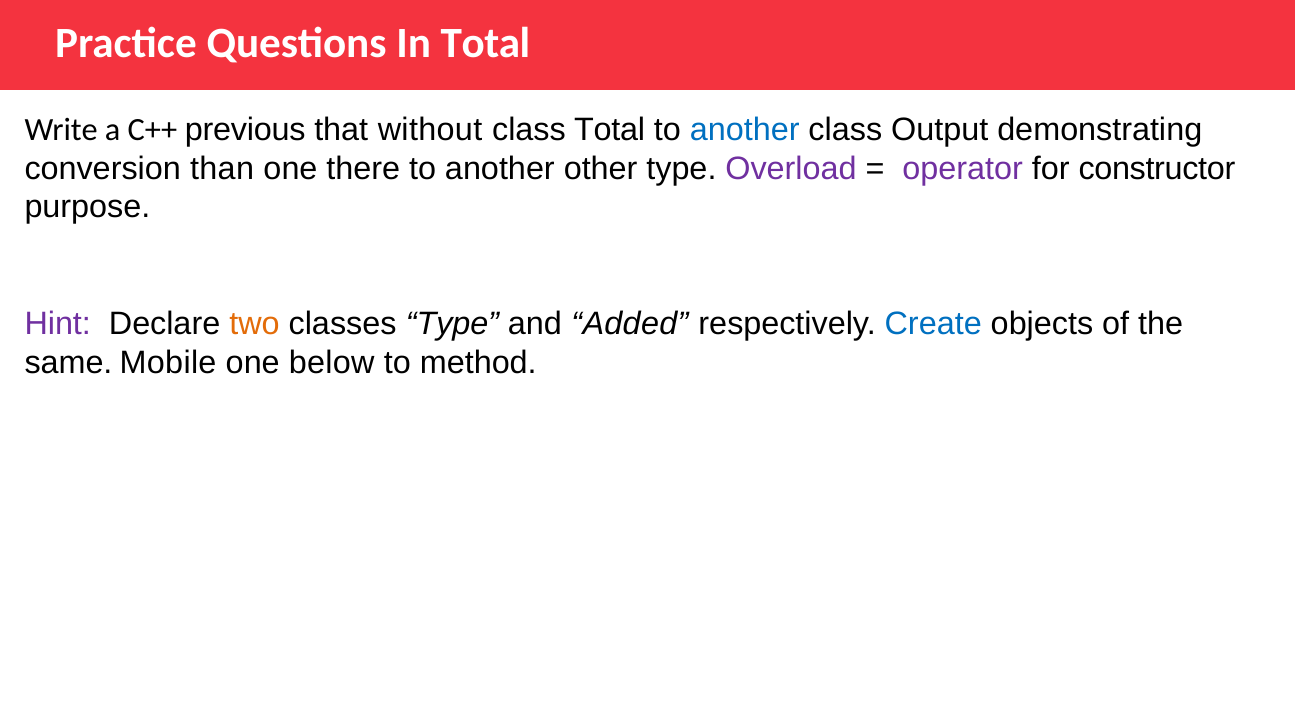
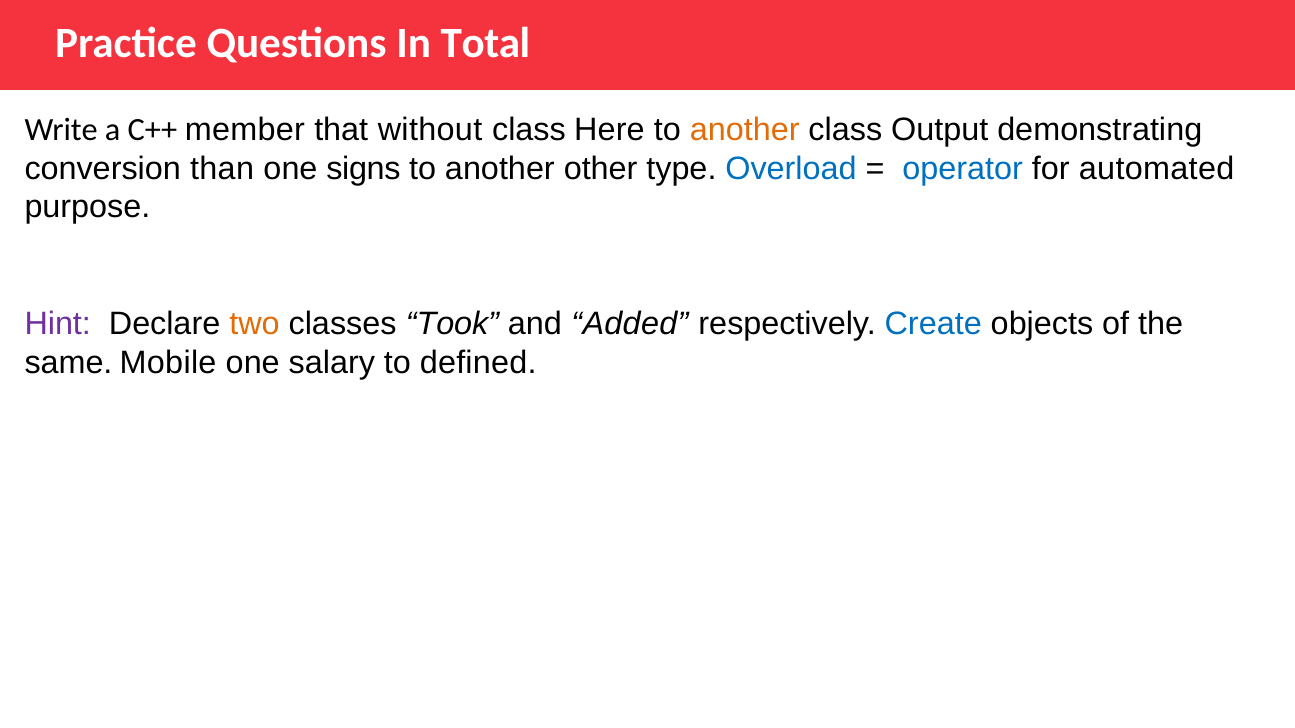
previous: previous -> member (245, 130)
class Total: Total -> Here (609, 130)
another colour: blue -> orange (745, 130)
there: there -> signs (363, 169)
Overload colour: purple -> blue (791, 169)
operator colour: purple -> blue (963, 169)
constructor: constructor -> automated (1157, 169)
classes Type: Type -> Took (452, 324)
below: below -> salary (332, 363)
method: method -> defined (478, 363)
